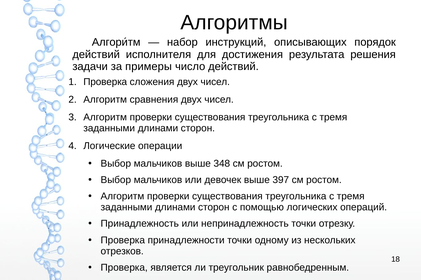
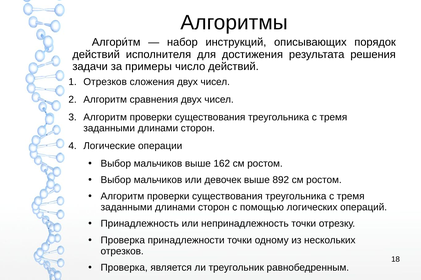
Проверка: Проверка -> Отрезков (105, 82)
348: 348 -> 162 (222, 164)
397: 397 -> 892 (281, 180)
